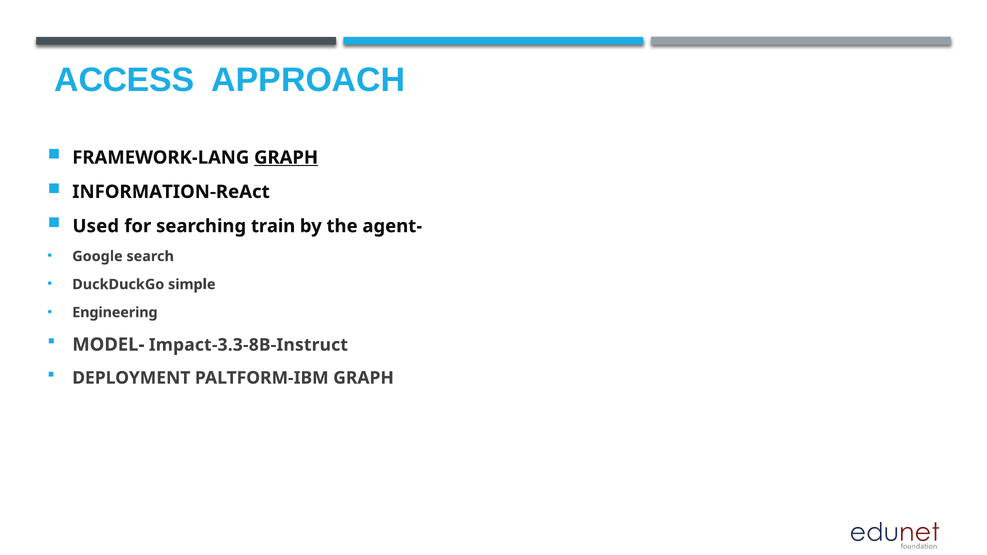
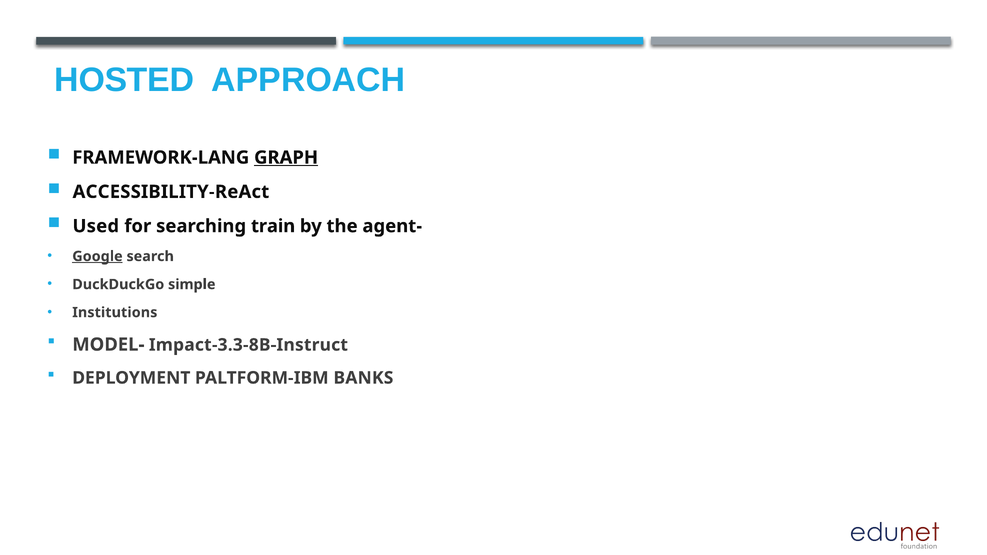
ACCESS: ACCESS -> HOSTED (124, 80)
INFORMATION-ReAct: INFORMATION-ReAct -> ACCESSIBILITY-ReAct (171, 192)
Google underline: none -> present (97, 256)
Engineering: Engineering -> Institutions (115, 313)
PALTFORM-IBM GRAPH: GRAPH -> BANKS (363, 378)
